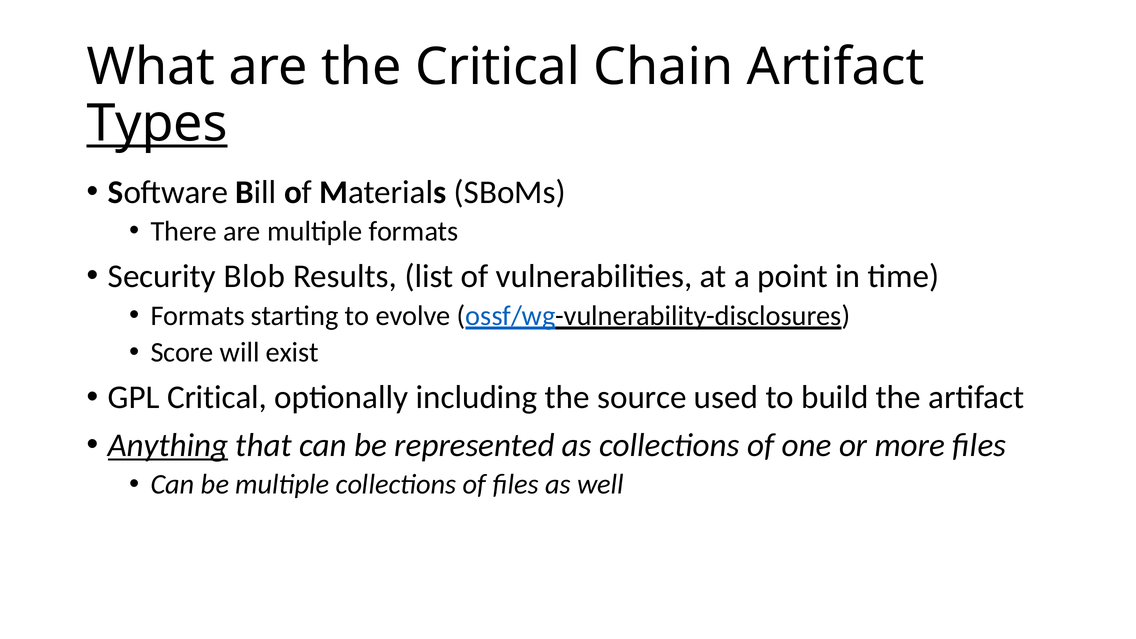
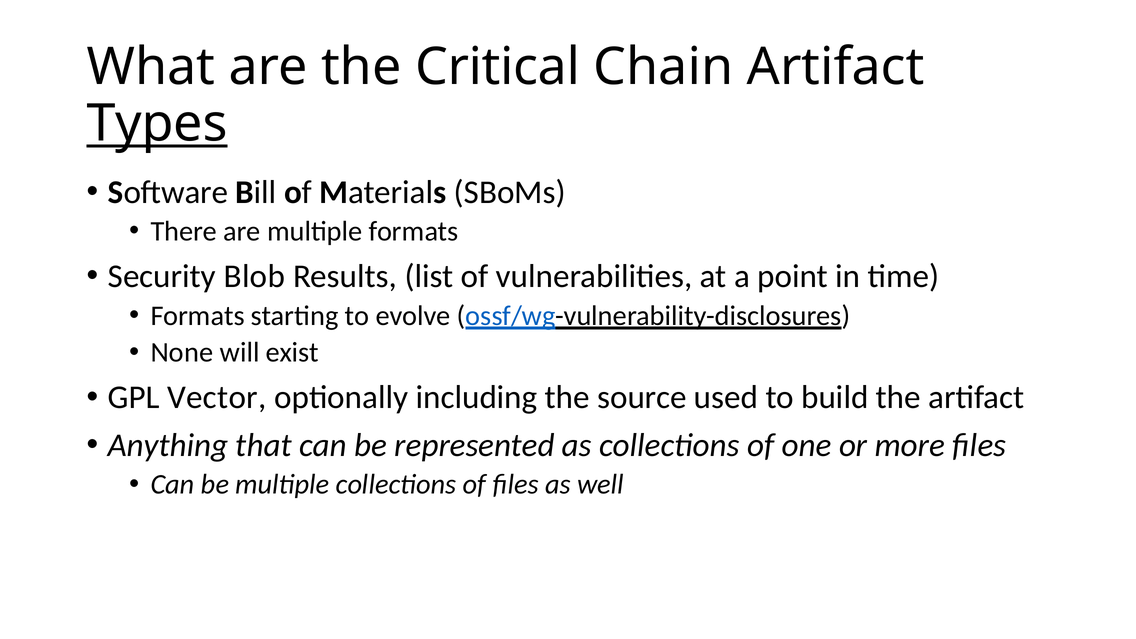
Score: Score -> None (182, 353)
GPL Critical: Critical -> Vector (217, 398)
Anything underline: present -> none (168, 445)
